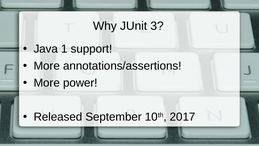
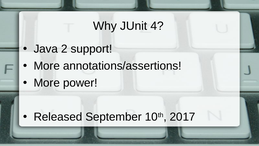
3: 3 -> 4 (157, 26)
1: 1 -> 2 (64, 49)
